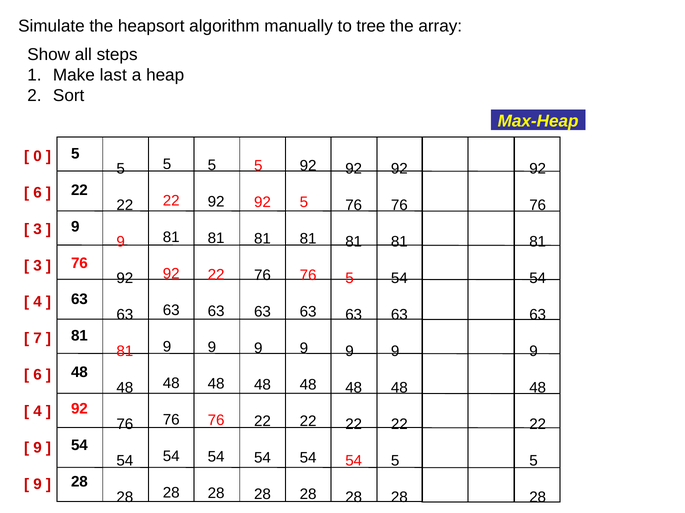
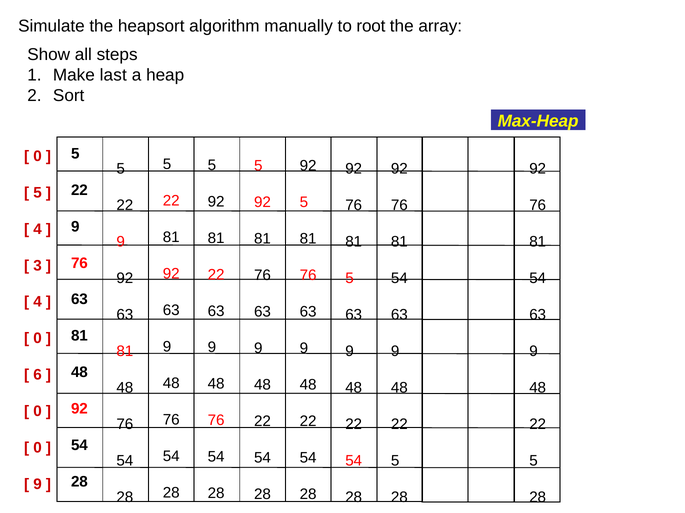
tree: tree -> root (371, 26)
6: 6 -> 5 (38, 193)
3: 3 -> 4 (38, 229)
7: 7 -> 0 (38, 339)
4: 4 -> 0 (38, 412)
9: 9 -> 0 (38, 448)
